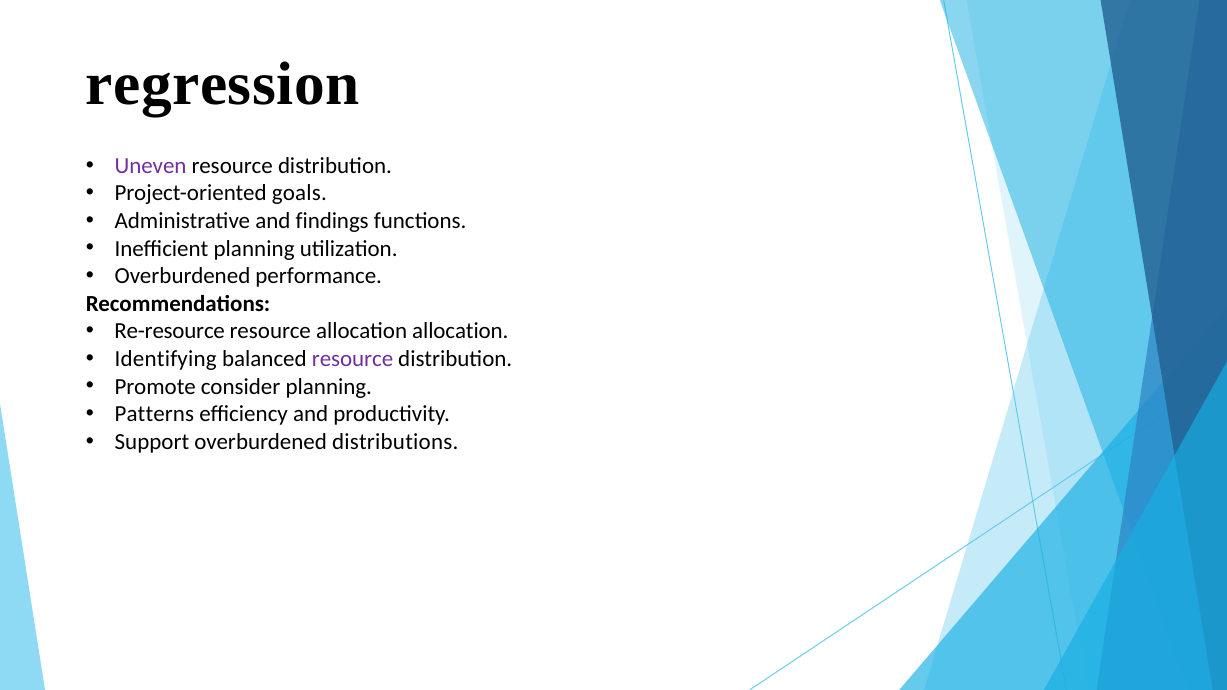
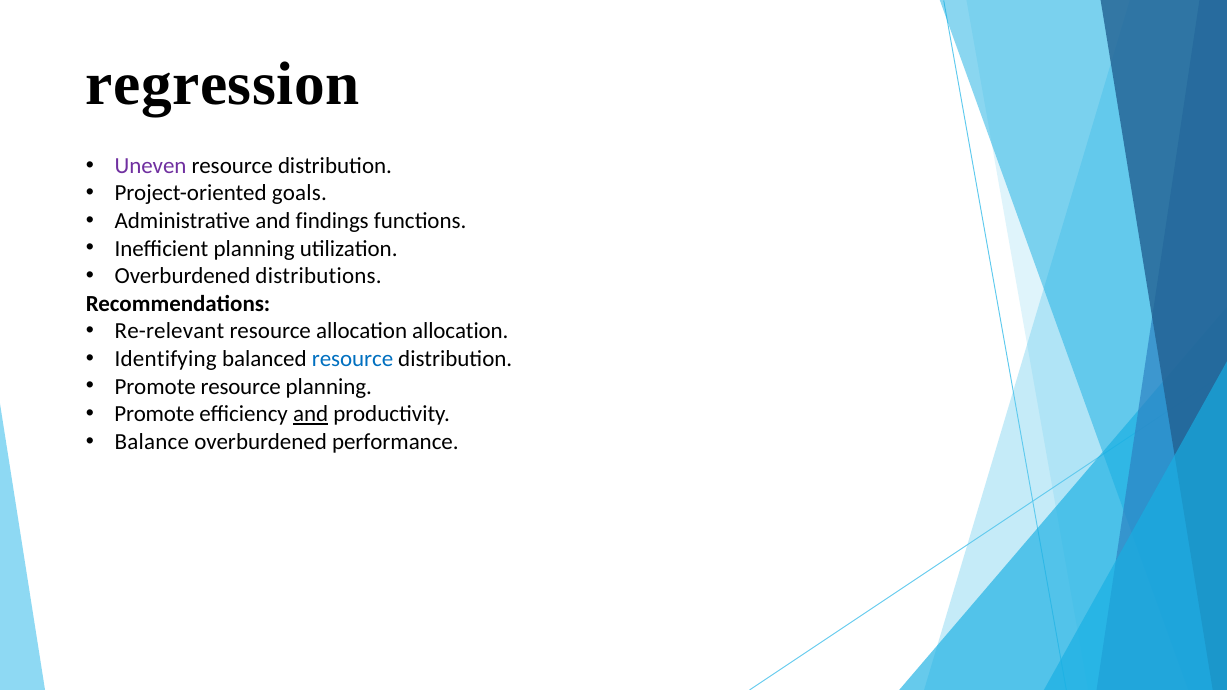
performance: performance -> distributions (319, 276)
Re-resource: Re-resource -> Re-relevant (170, 331)
resource colour: purple -> blue (353, 359)
Promote consider: consider -> resource (241, 387)
Patterns: Patterns -> Promote (155, 414)
and underline: none -> present (311, 414)
Support: Support -> Balance (152, 442)
distributions: distributions -> performance (395, 442)
